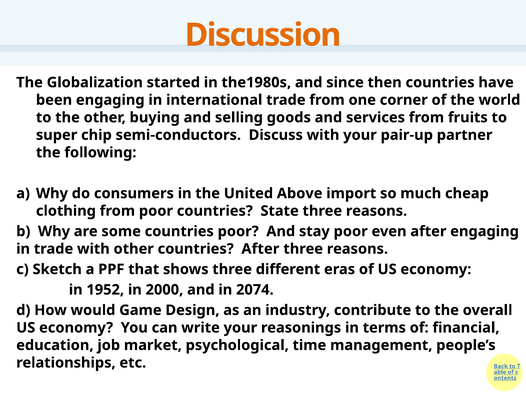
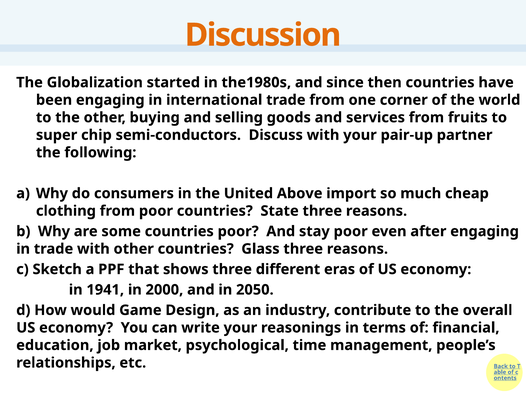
countries After: After -> Glass (260, 249)
1952: 1952 -> 1941 (105, 290)
2074: 2074 -> 2050 (255, 290)
